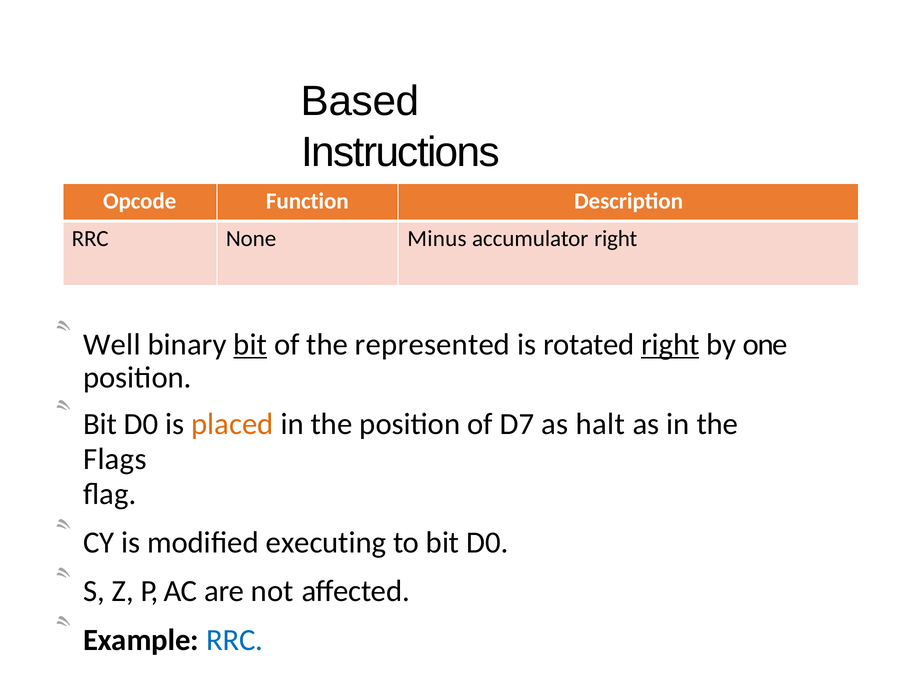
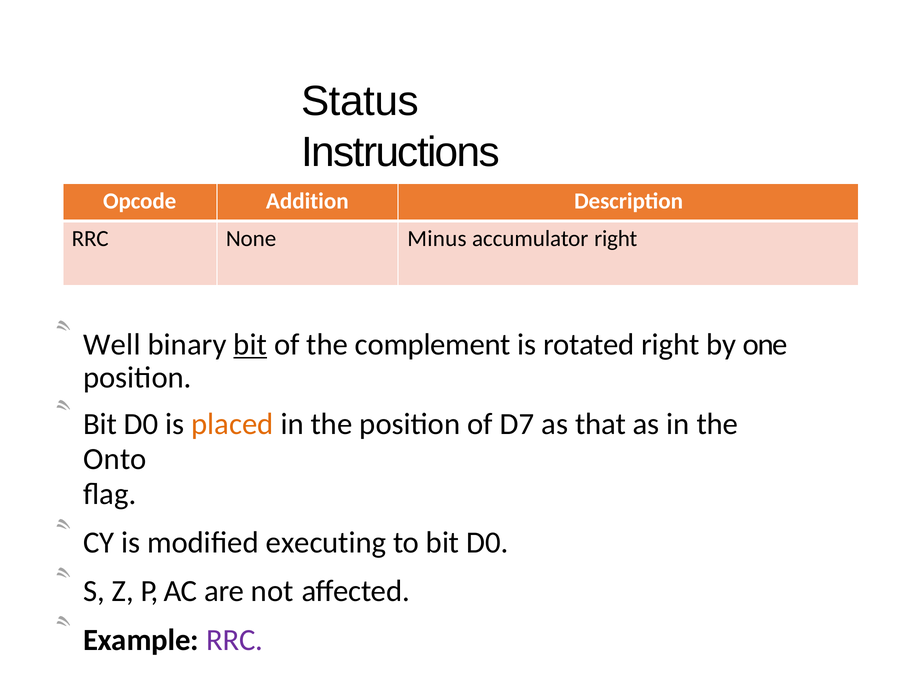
Based: Based -> Status (360, 101)
Function: Function -> Addition (307, 201)
represented: represented -> complement (433, 345)
right underline: present -> none (670, 345)
halt: halt -> that (601, 424)
Flags: Flags -> Onto (115, 459)
RRC colour: blue -> purple (235, 640)
